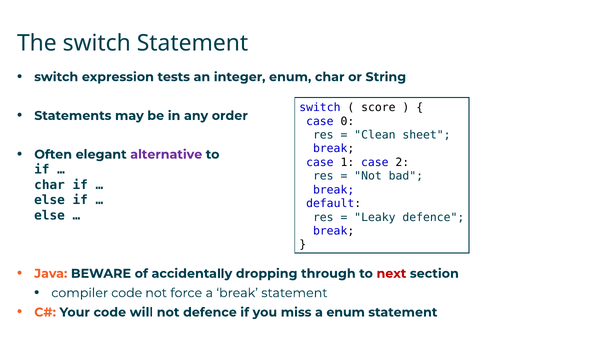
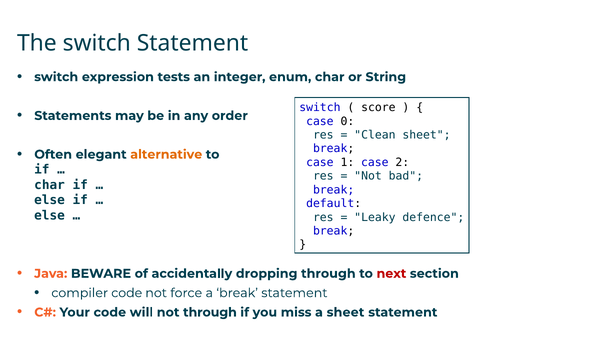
alternative colour: purple -> orange (166, 155)
not defence: defence -> through (210, 312)
a enum: enum -> sheet (346, 312)
